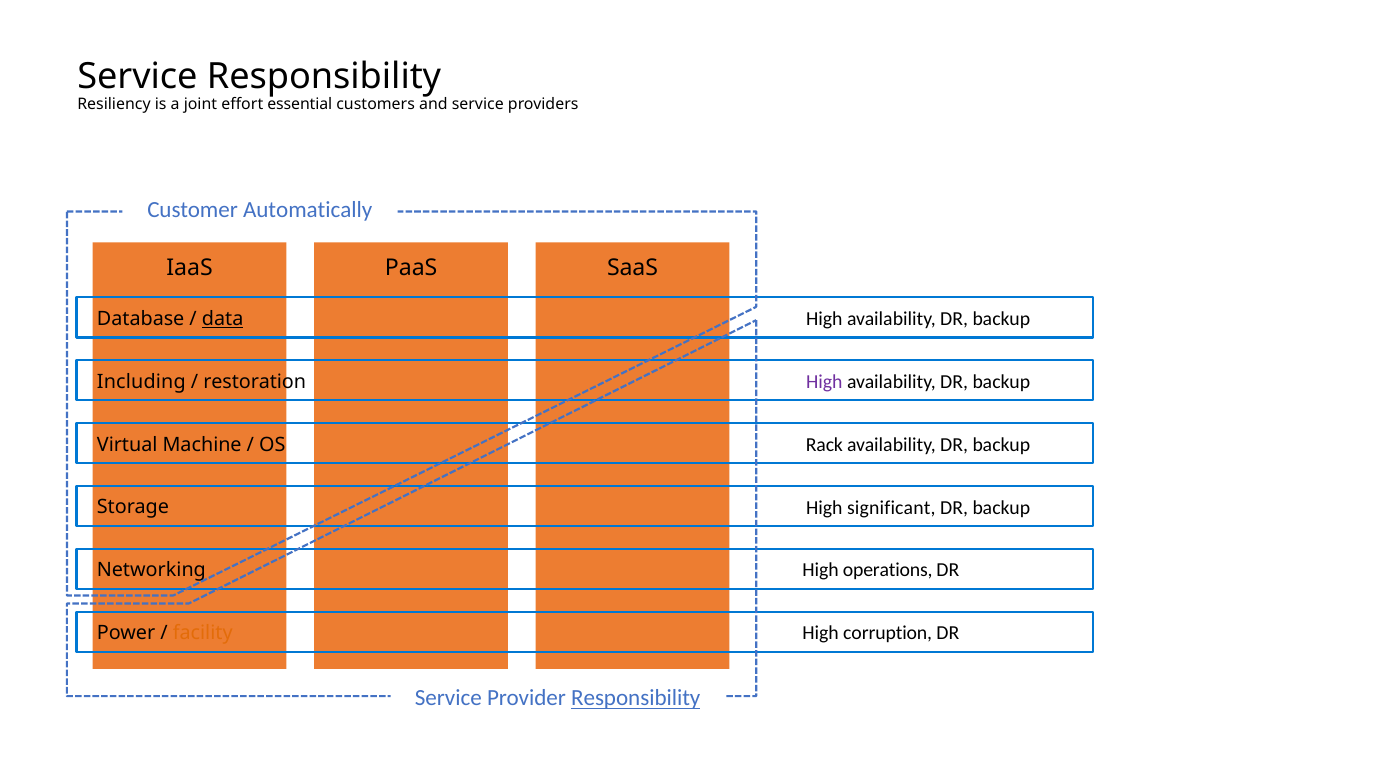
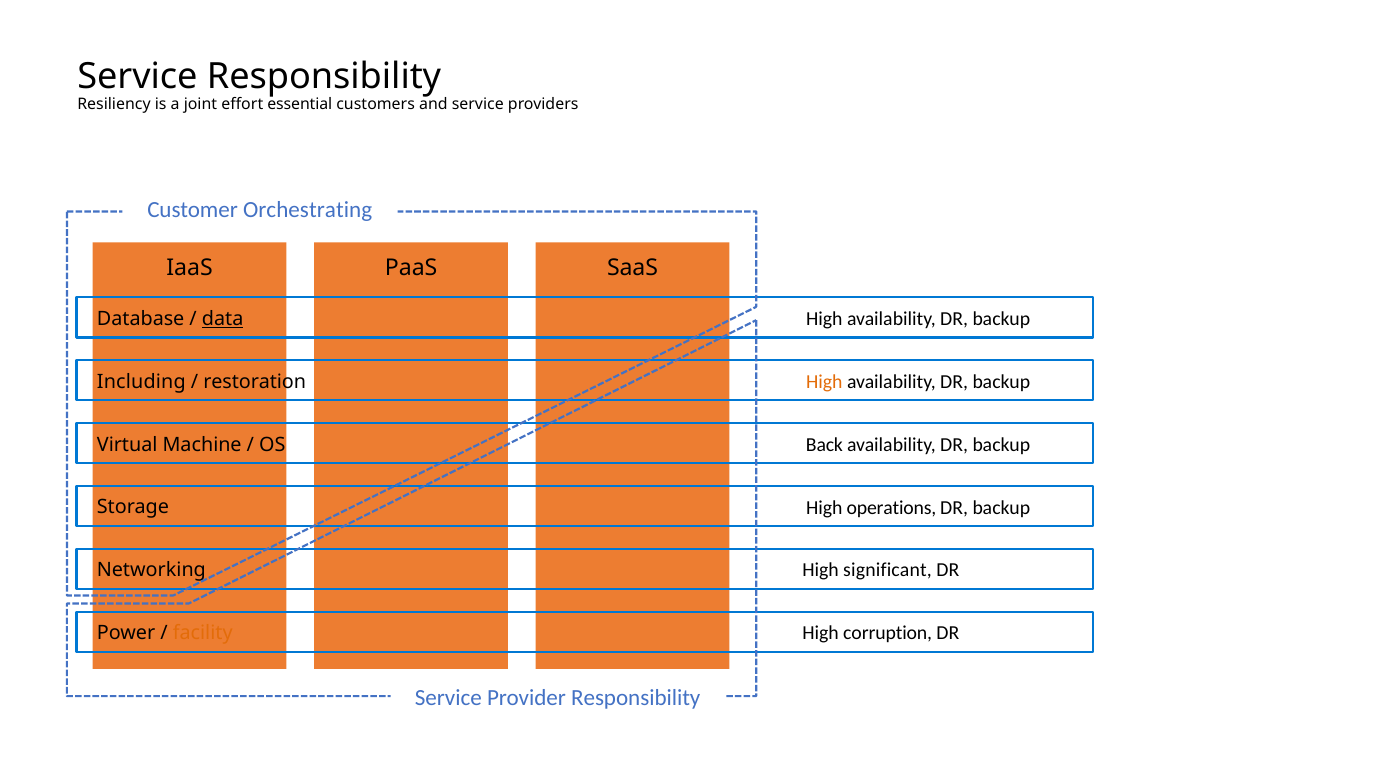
Automatically: Automatically -> Orchestrating (308, 210)
High colour: purple -> orange (824, 382)
Rack: Rack -> Back (824, 445)
significant: significant -> operations (891, 508)
operations: operations -> significant (888, 571)
Responsibility underline: present -> none (636, 698)
